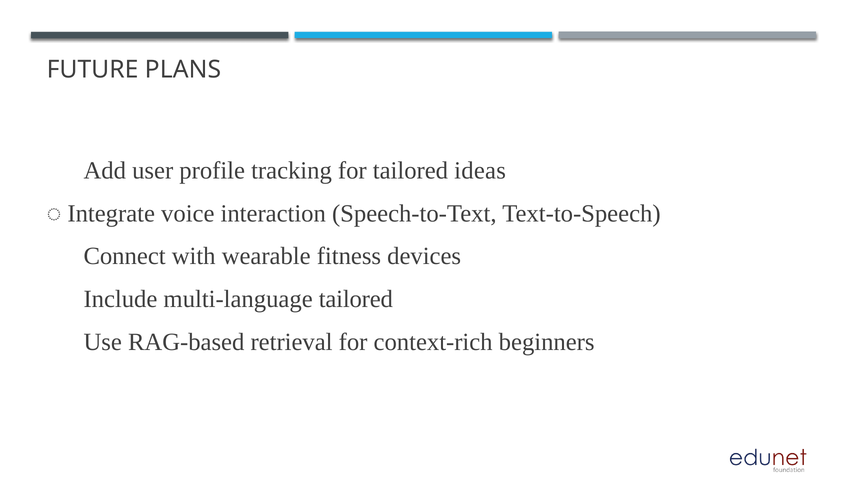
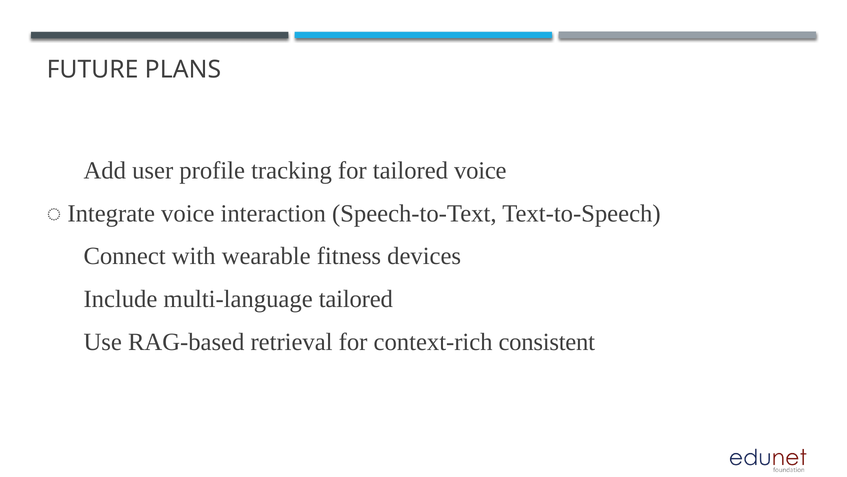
tailored ideas: ideas -> voice (480, 170)
beginners: beginners -> consistent (547, 342)
